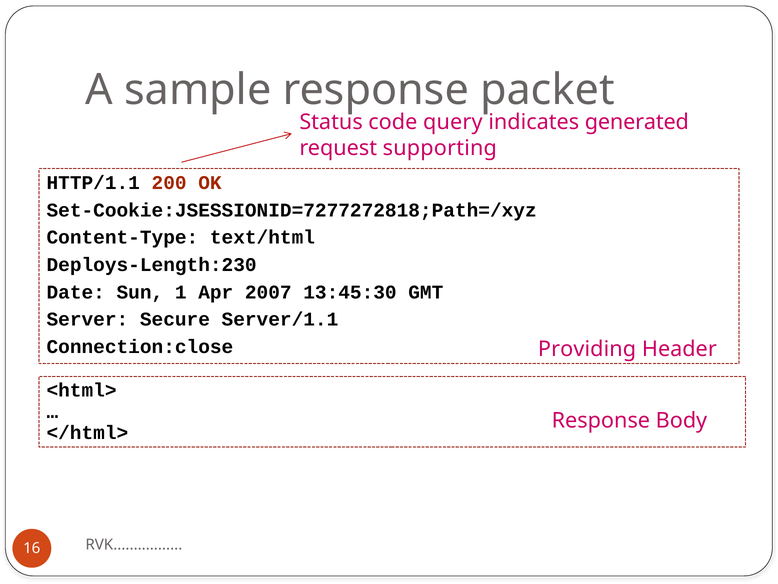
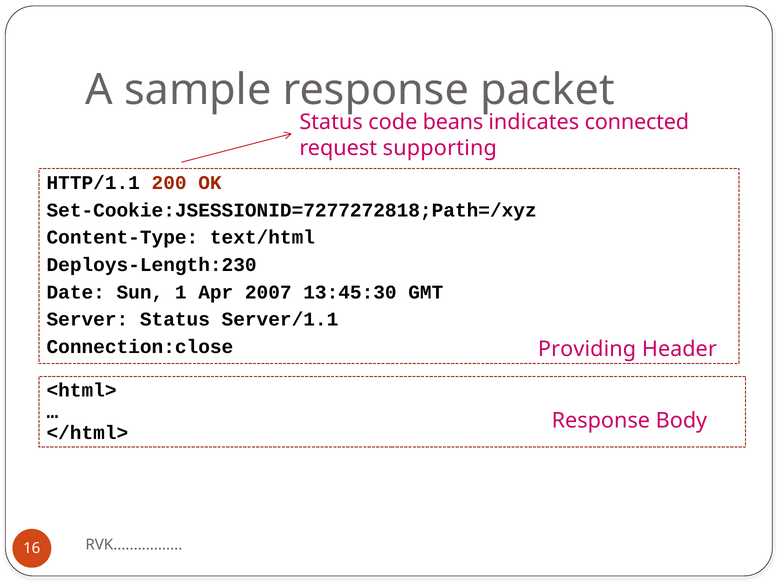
query: query -> beans (453, 122)
generated: generated -> connected (637, 122)
Server Secure: Secure -> Status (175, 319)
